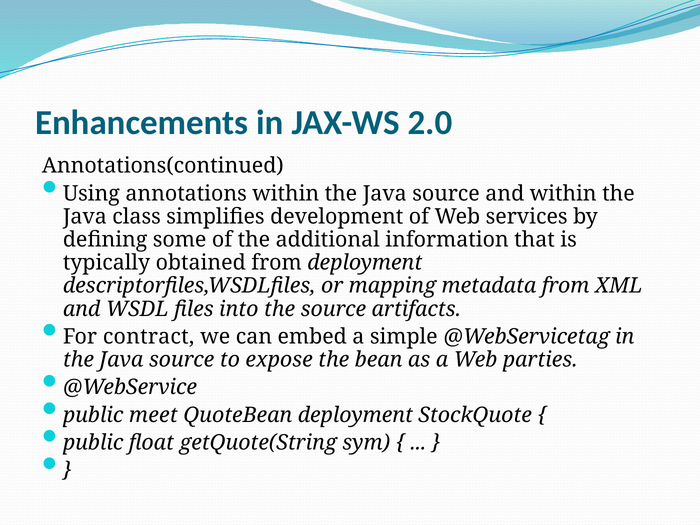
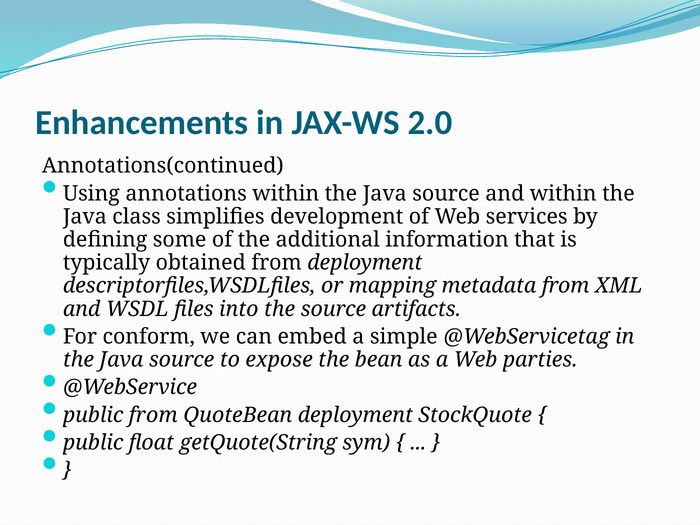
contract: contract -> conform (149, 337)
public meet: meet -> from (153, 415)
